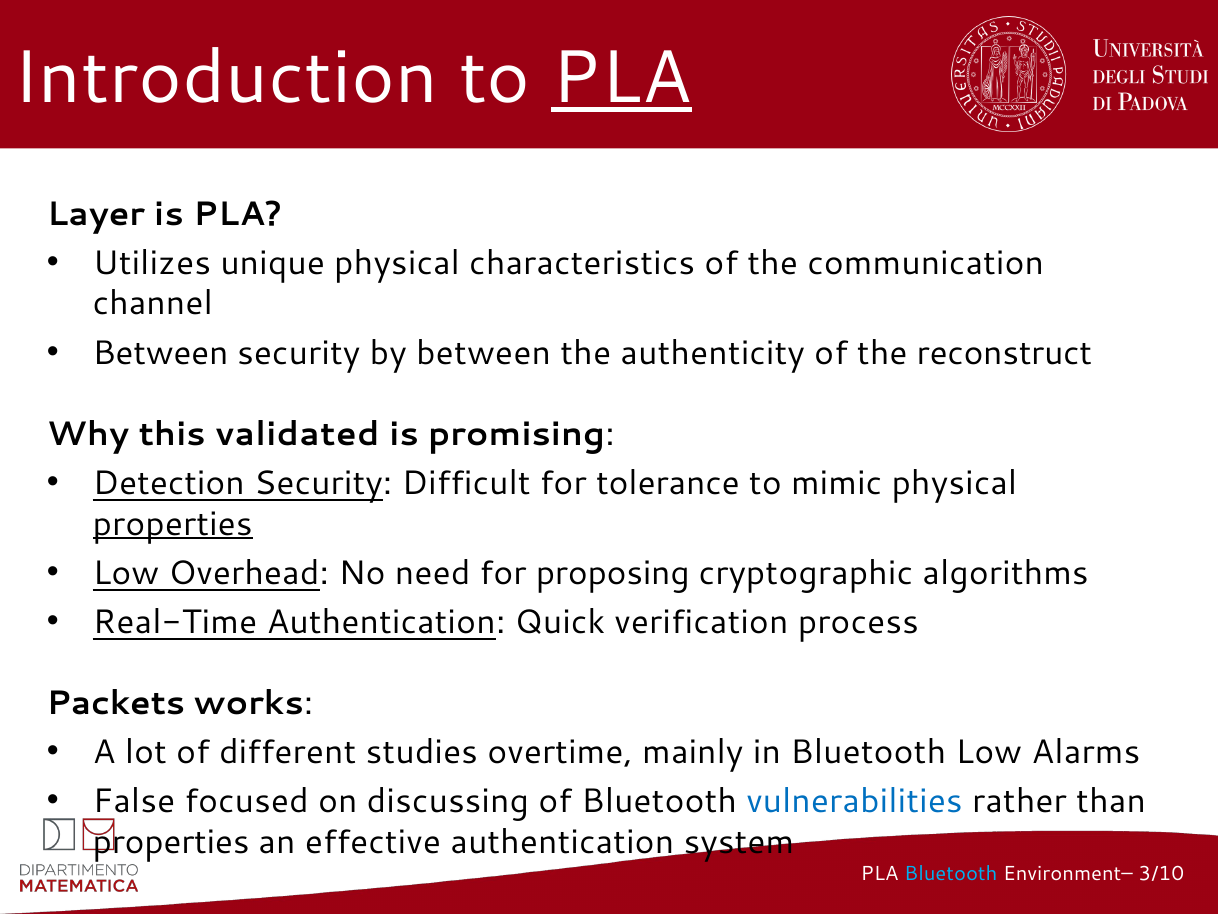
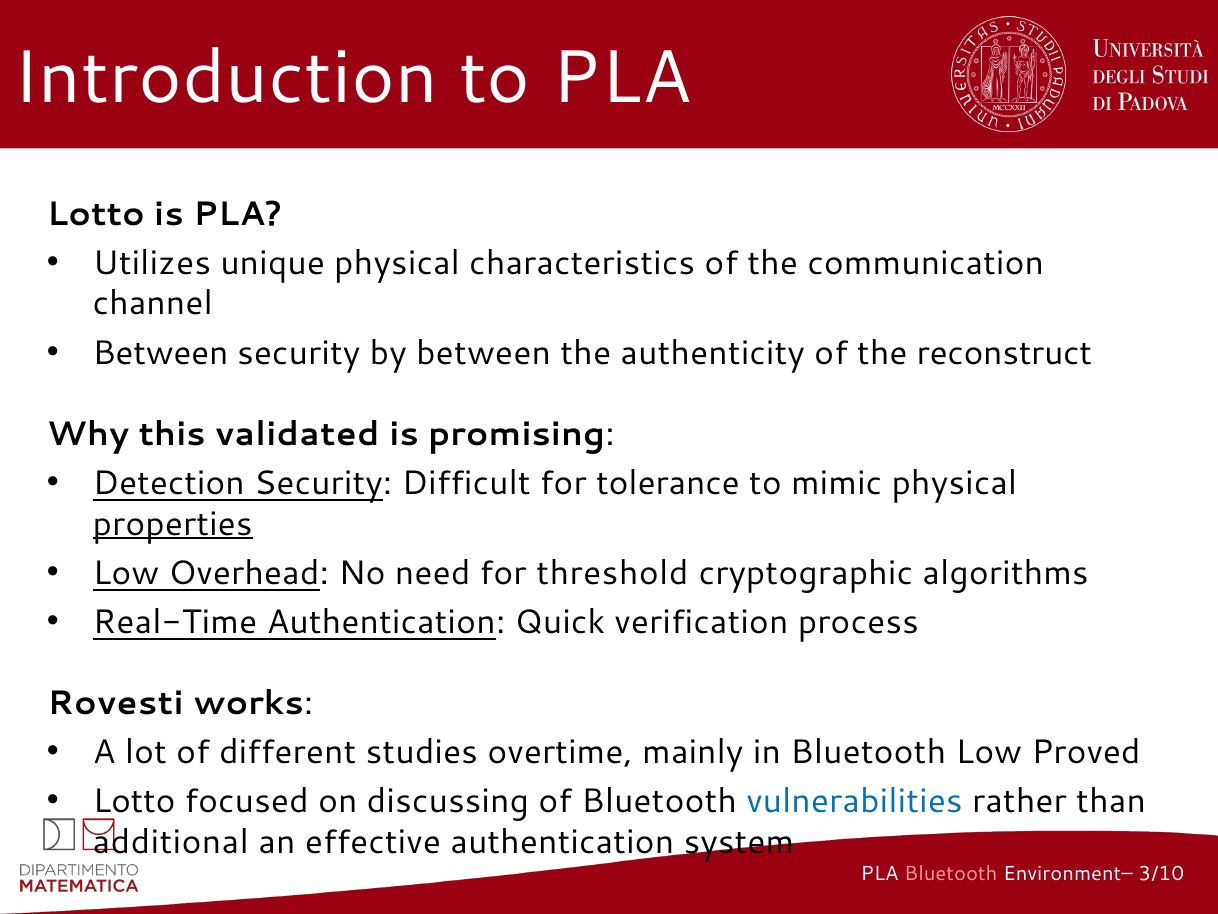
PLA underline: present -> none (621, 77)
Layer: Layer -> Lotto (96, 214)
proposing: proposing -> threshold (612, 573)
Packets: Packets -> Rovesti (115, 703)
Alarms: Alarms -> Proved (1086, 752)
False: False -> Lotto (134, 801)
properties: properties -> additional (171, 842)
Bluetooth colour: light blue -> pink (951, 874)
